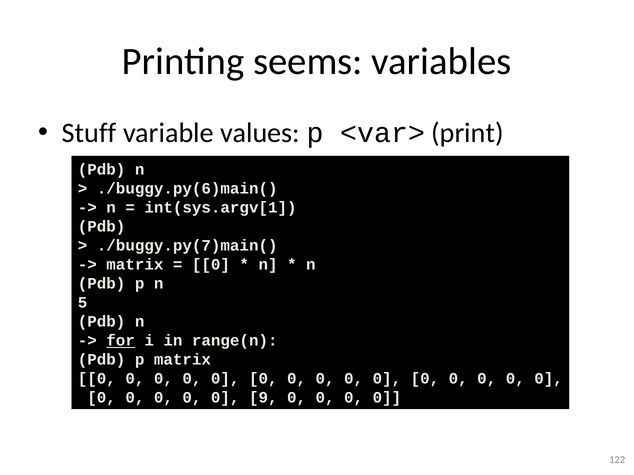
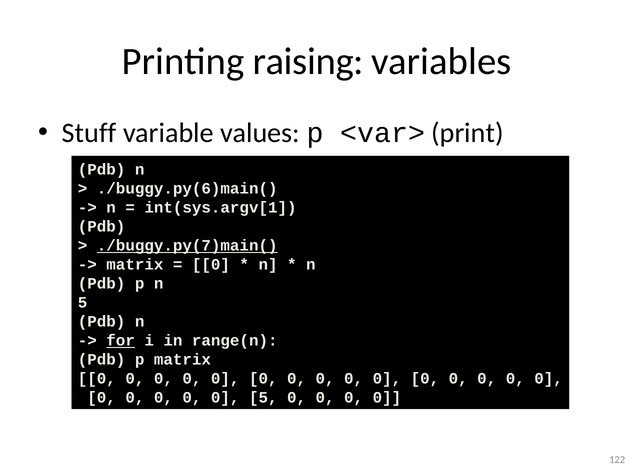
seems: seems -> raising (308, 61)
./buggy.py(7)main( underline: none -> present (187, 246)
0 9: 9 -> 5 (263, 398)
